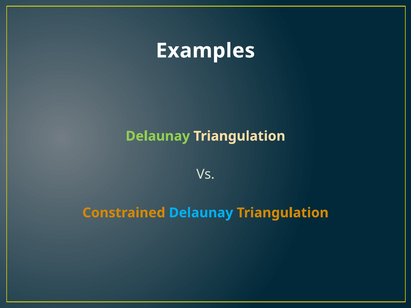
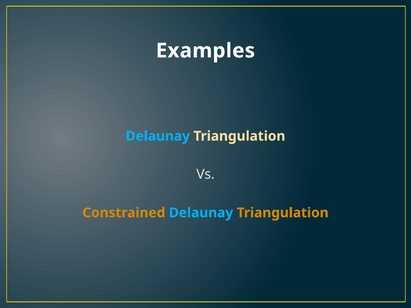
Delaunay colour: light green -> light blue (158, 136)
